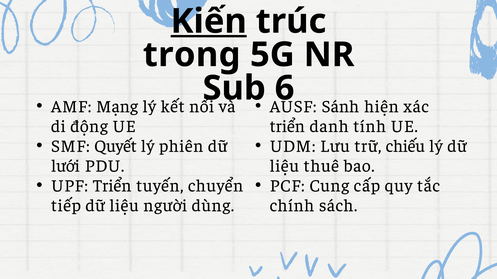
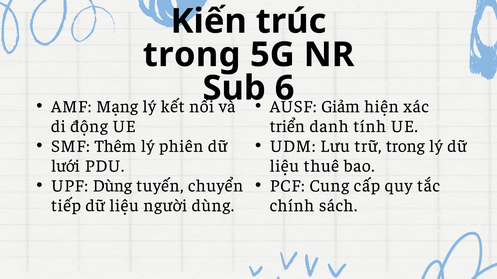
Kiến underline: present -> none (209, 21)
Sánh: Sánh -> Giảm (340, 107)
Quyết: Quyết -> Thêm (115, 146)
trữ chiếu: chiếu -> trong (405, 146)
UPF Triển: Triển -> Dùng (112, 186)
